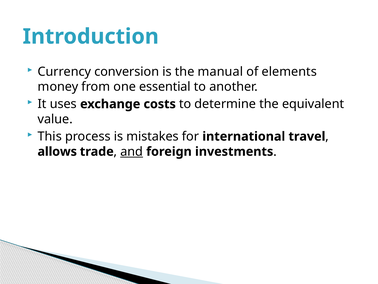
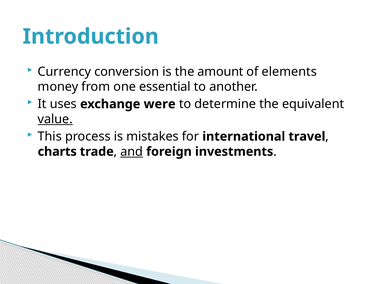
manual: manual -> amount (220, 72)
costs: costs -> were (160, 104)
value underline: none -> present (55, 119)
allows: allows -> charts (57, 151)
